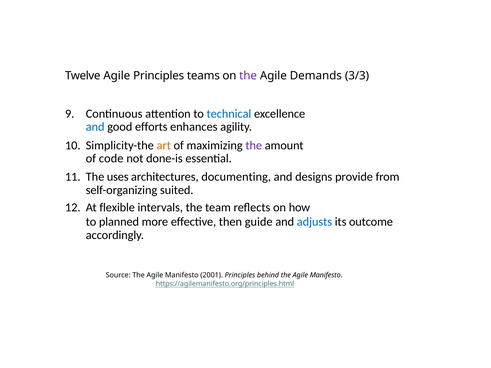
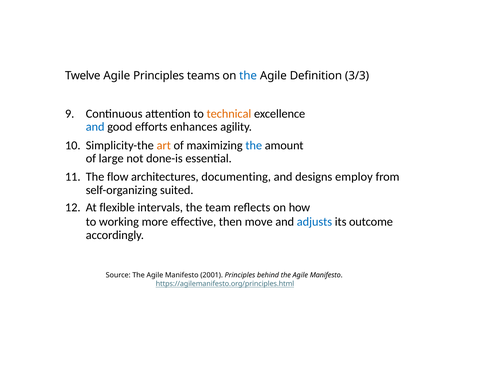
the colour: purple -> blue (248, 76)
Demands: Demands -> Definition (316, 76)
technical colour: blue -> orange (229, 114)
the colour: purple -> blue (254, 145)
code: code -> large (111, 159)
uses: uses -> flow (118, 177)
provide: provide -> employ (354, 177)
planned: planned -> working (119, 222)
guide: guide -> move (259, 222)
